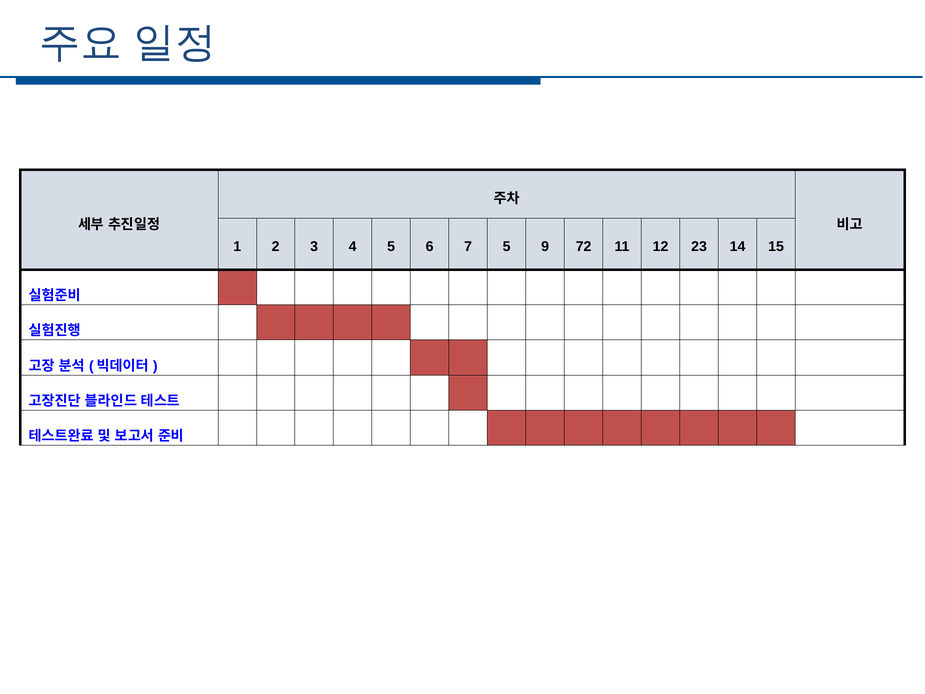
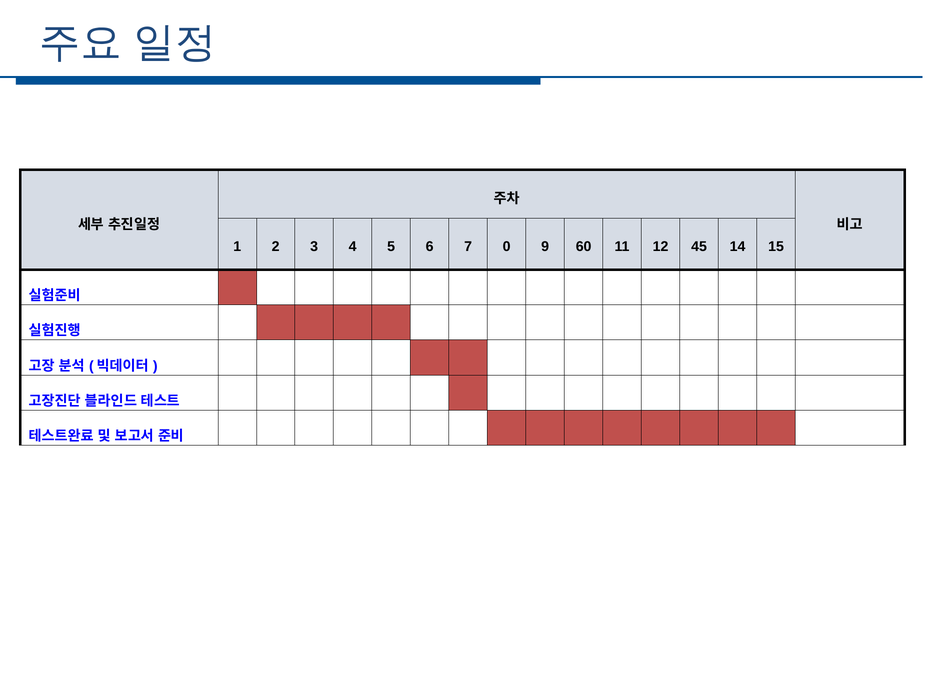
7 5: 5 -> 0 (507, 246)
72: 72 -> 60 (584, 246)
23: 23 -> 45 (699, 246)
